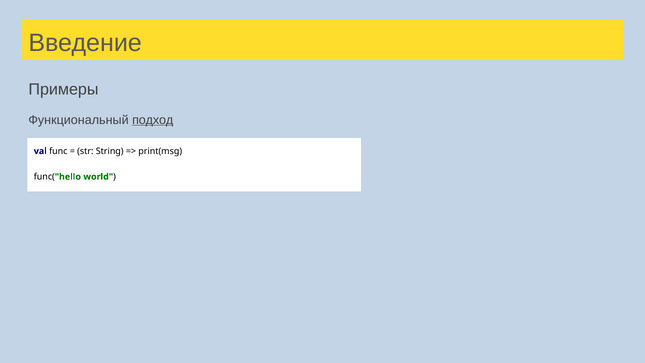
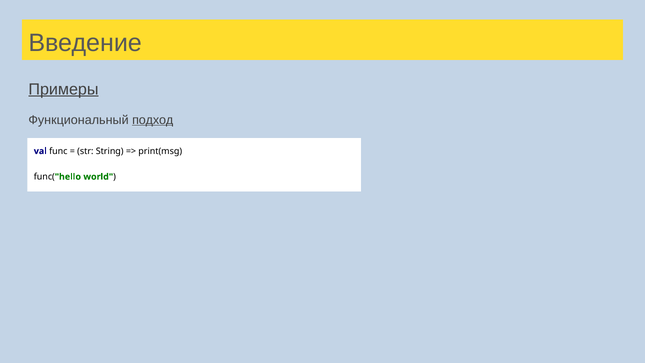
Примеры underline: none -> present (63, 89)
